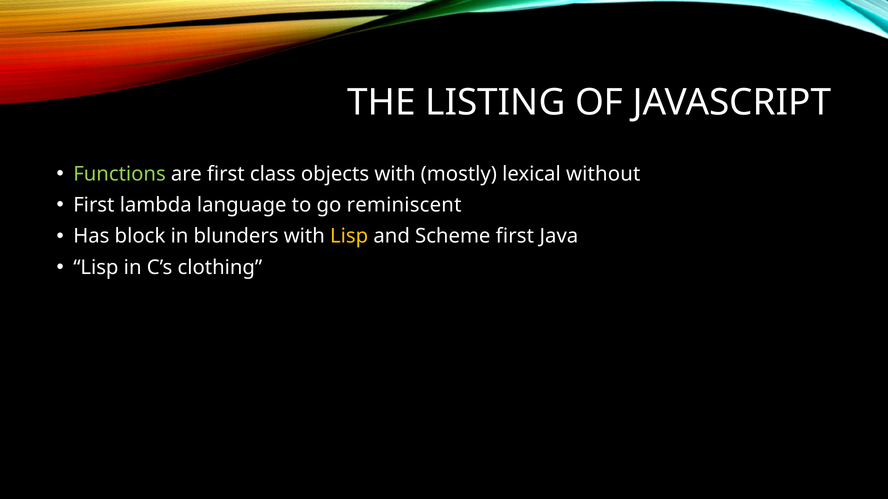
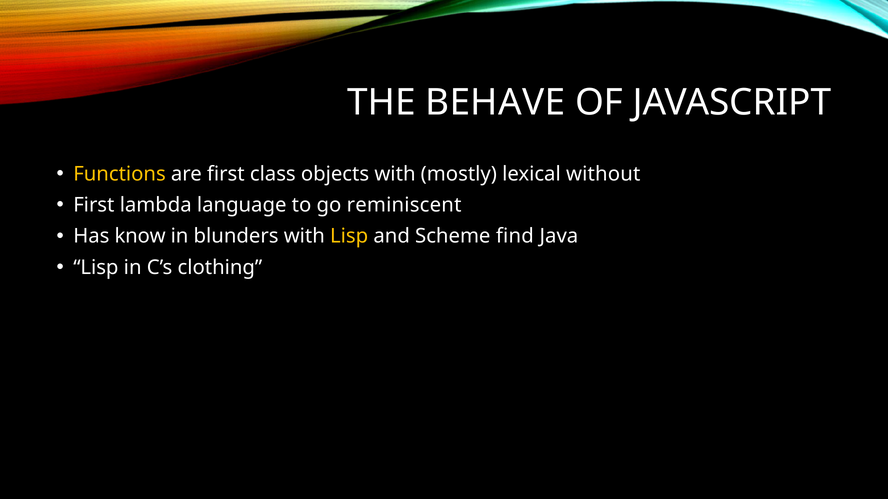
LISTING: LISTING -> BEHAVE (495, 103)
Functions colour: light green -> yellow (120, 174)
block: block -> know (140, 236)
Scheme first: first -> find (515, 236)
